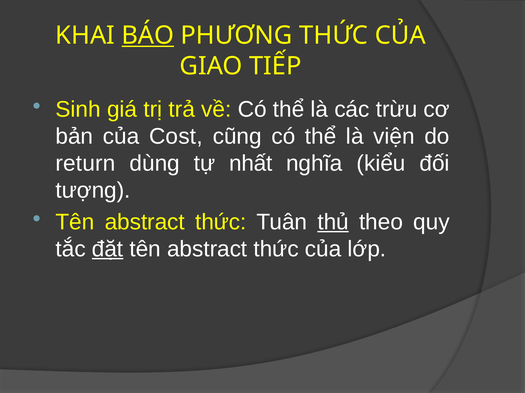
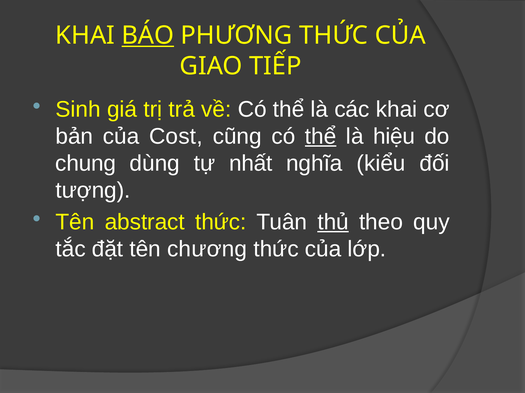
các trừu: trừu -> khai (397, 110)
thể underline: none -> present (321, 137)
viện: viện -> hiệu (394, 137)
return: return -> chung (86, 164)
đặt underline: present -> none (108, 249)
abstract: abstract -> chương (207, 249)
